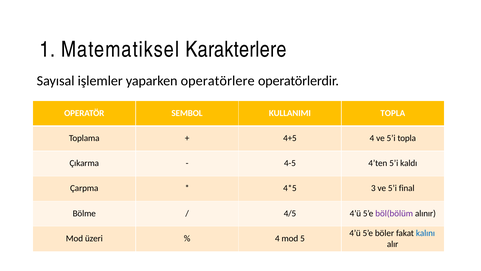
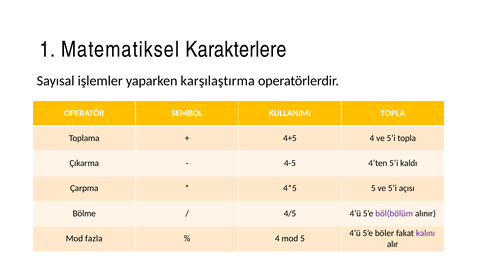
operatörlere: operatörlere -> karşılaştırma (218, 81)
3: 3 -> 5 (373, 188)
final: final -> açısı (407, 188)
kalını colour: blue -> purple (425, 233)
üzeri: üzeri -> fazla (94, 238)
